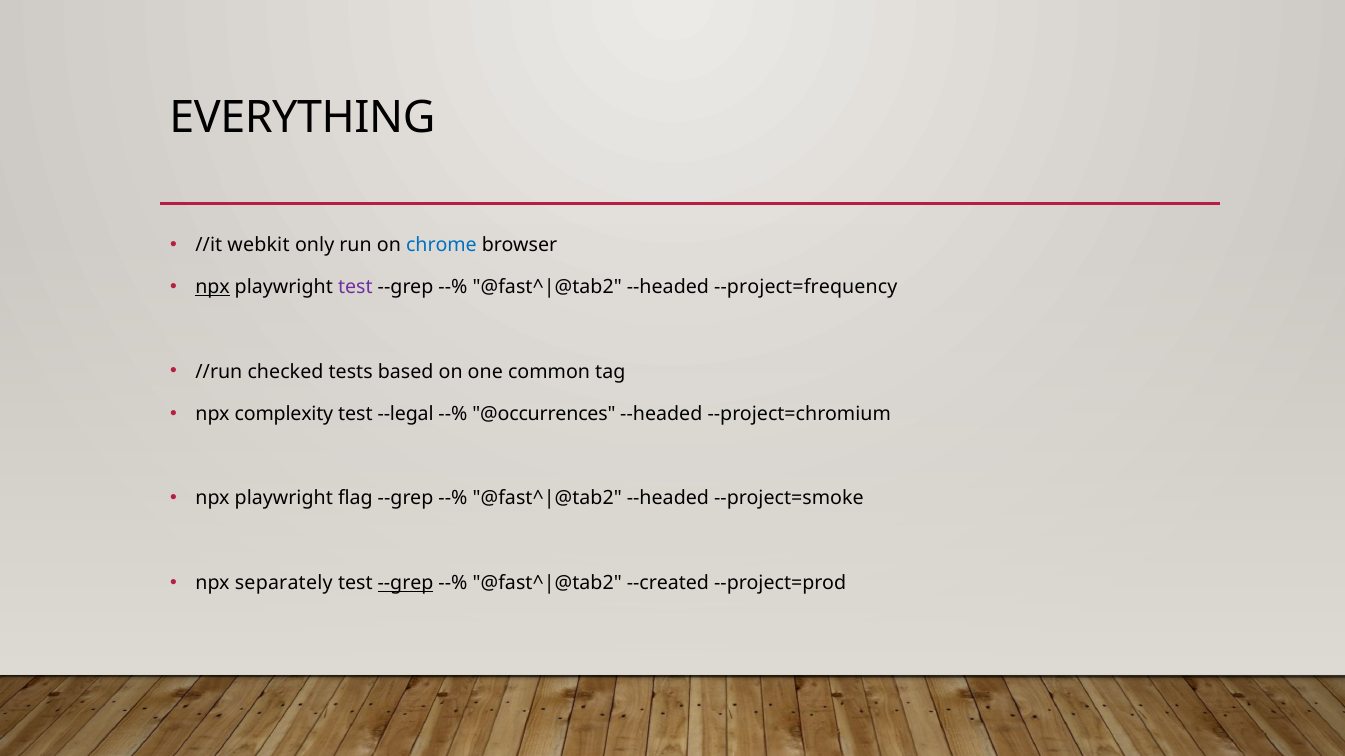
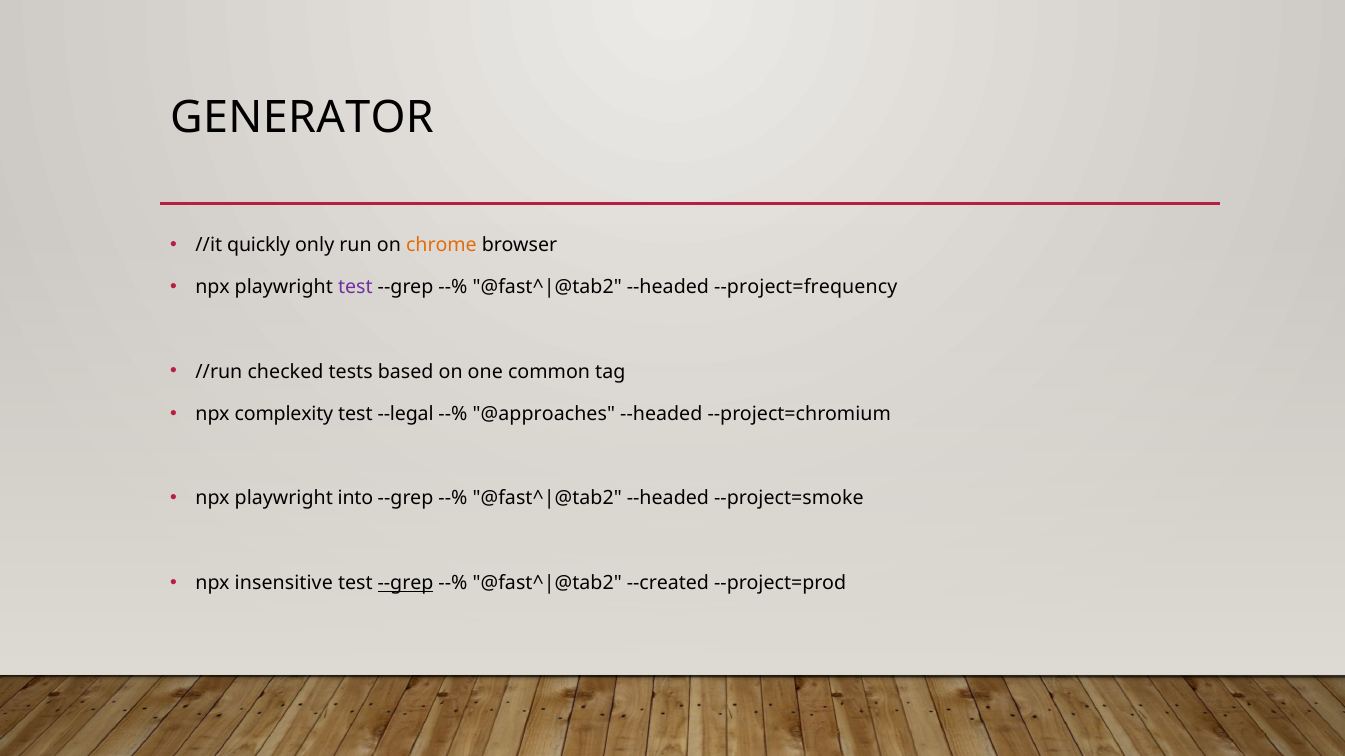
EVERYTHING: EVERYTHING -> GENERATOR (302, 118)
webkit: webkit -> quickly (259, 245)
chrome colour: blue -> orange (441, 245)
npx underline: present -> none (213, 287)
@occurrences: @occurrences -> @approaches (544, 414)
flag: flag -> into (355, 499)
separately: separately -> insensitive (284, 583)
